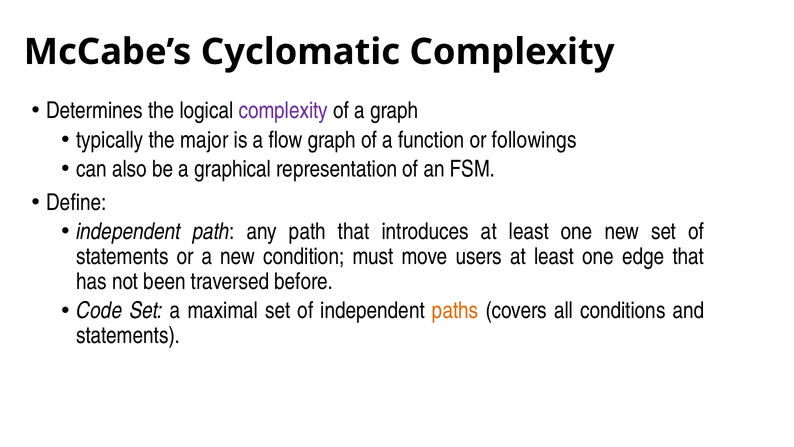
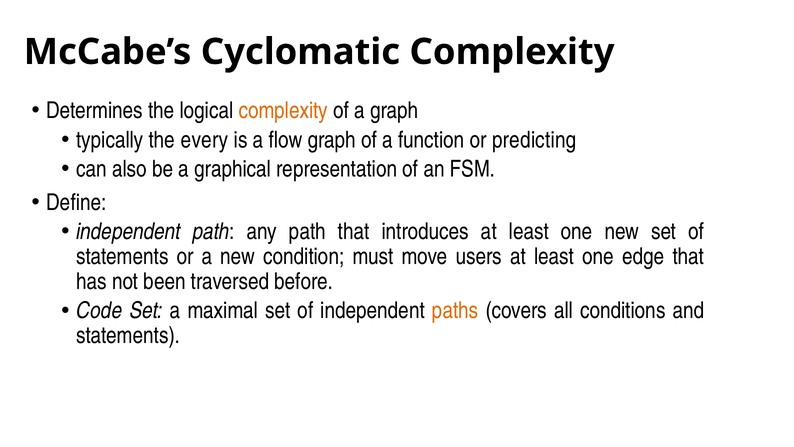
complexity colour: purple -> orange (283, 111)
major: major -> every (204, 140)
followings: followings -> predicting (534, 140)
